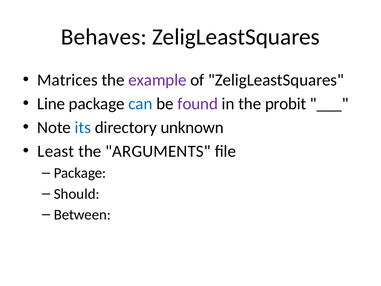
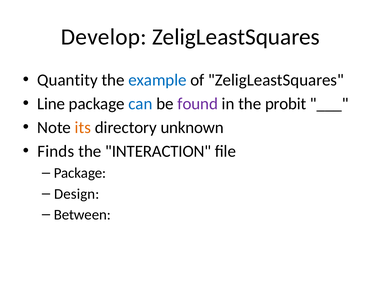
Behaves: Behaves -> Develop (104, 37)
Matrices: Matrices -> Quantity (67, 80)
example colour: purple -> blue (157, 80)
its colour: blue -> orange (83, 127)
Least: Least -> Finds (56, 151)
ARGUMENTS: ARGUMENTS -> INTERACTION (158, 151)
Should: Should -> Design (77, 194)
